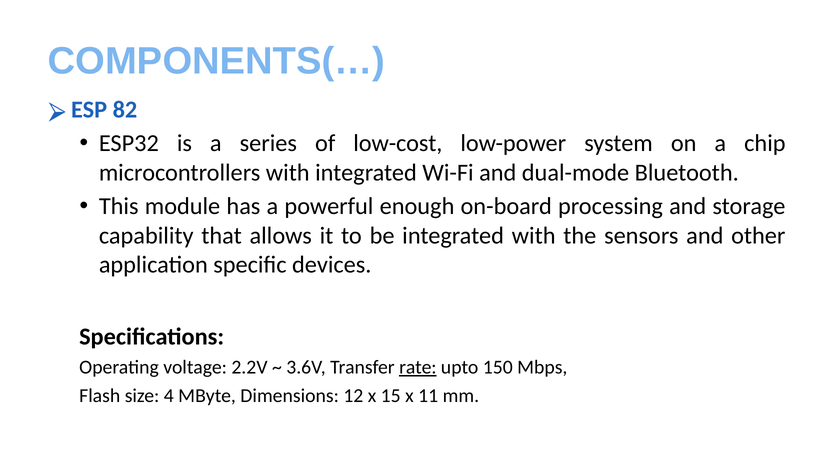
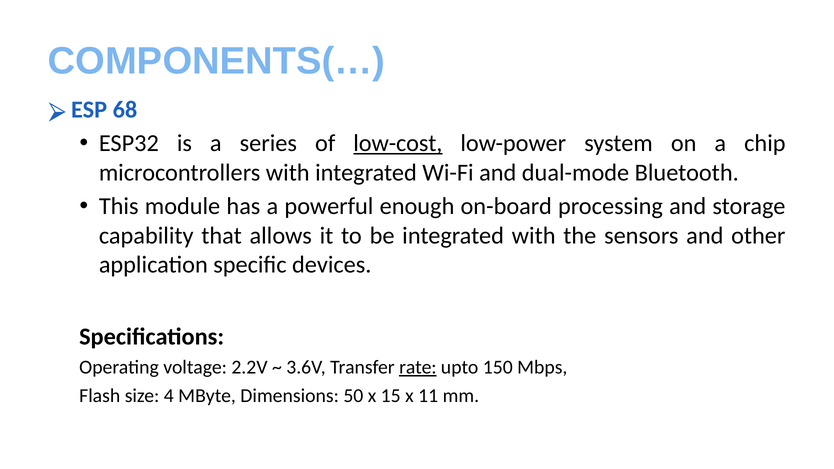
82: 82 -> 68 (125, 110)
low-cost underline: none -> present (398, 143)
12: 12 -> 50 (353, 396)
